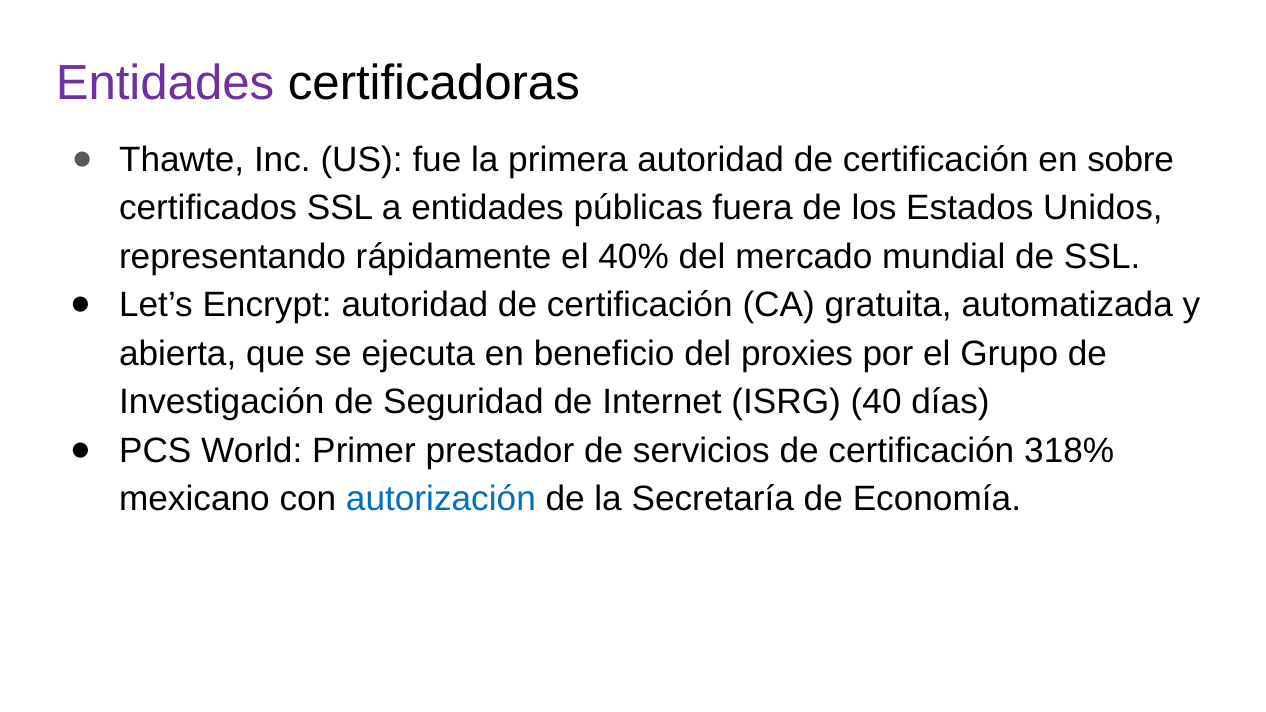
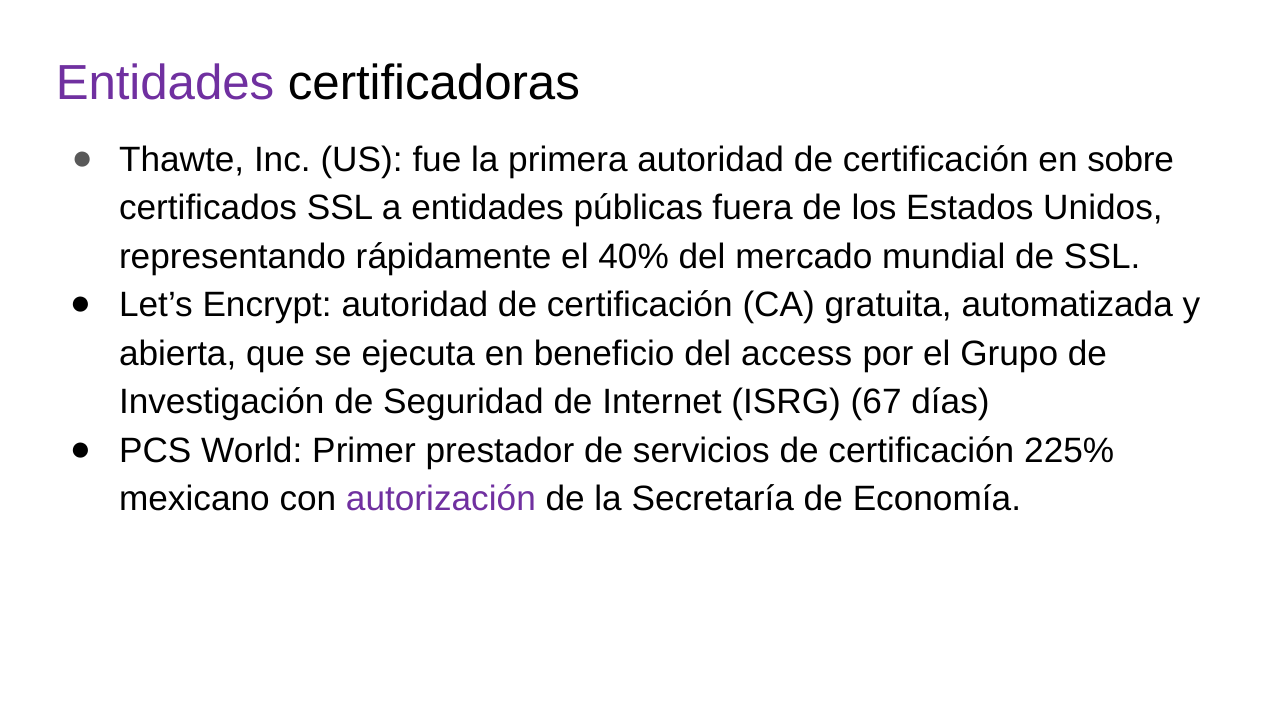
proxies: proxies -> access (797, 354)
40: 40 -> 67 (876, 402)
318%: 318% -> 225% (1069, 451)
autorización colour: blue -> purple (441, 499)
